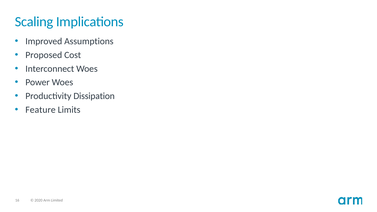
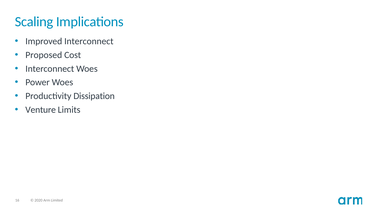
Improved Assumptions: Assumptions -> Interconnect (89, 41)
Feature: Feature -> Venture (41, 110)
